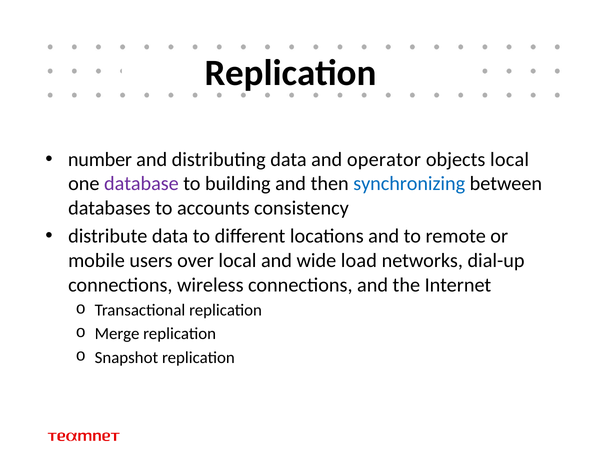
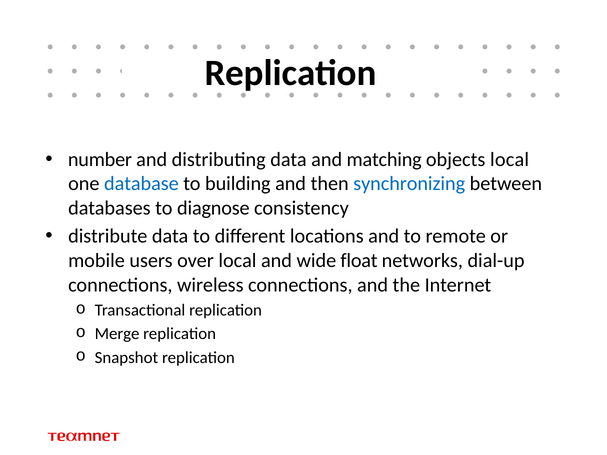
operator: operator -> matching (384, 160)
database colour: purple -> blue (141, 184)
accounts: accounts -> diagnose (213, 208)
load: load -> float (359, 261)
